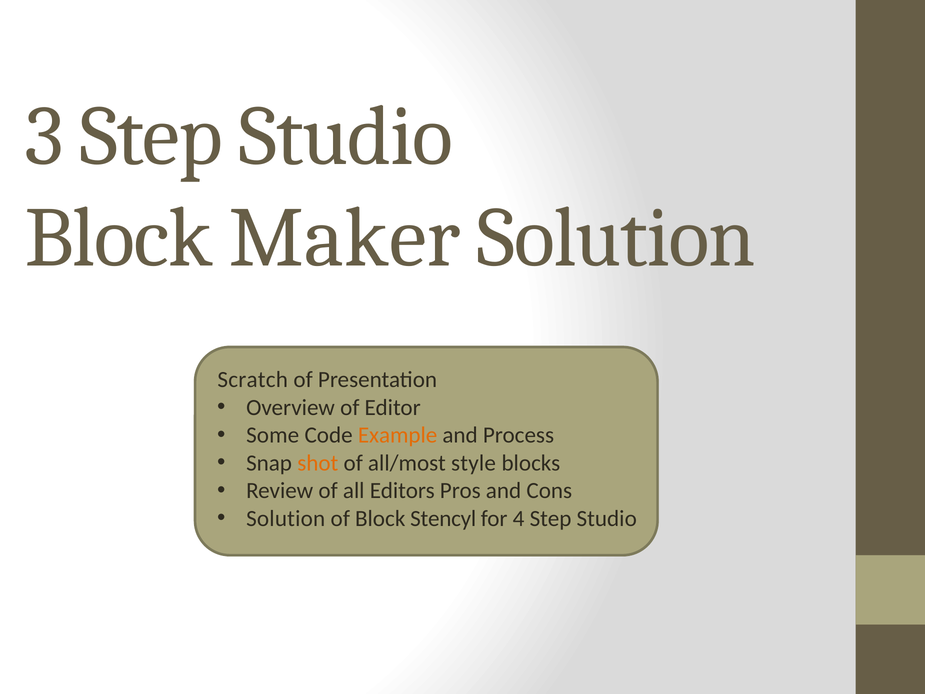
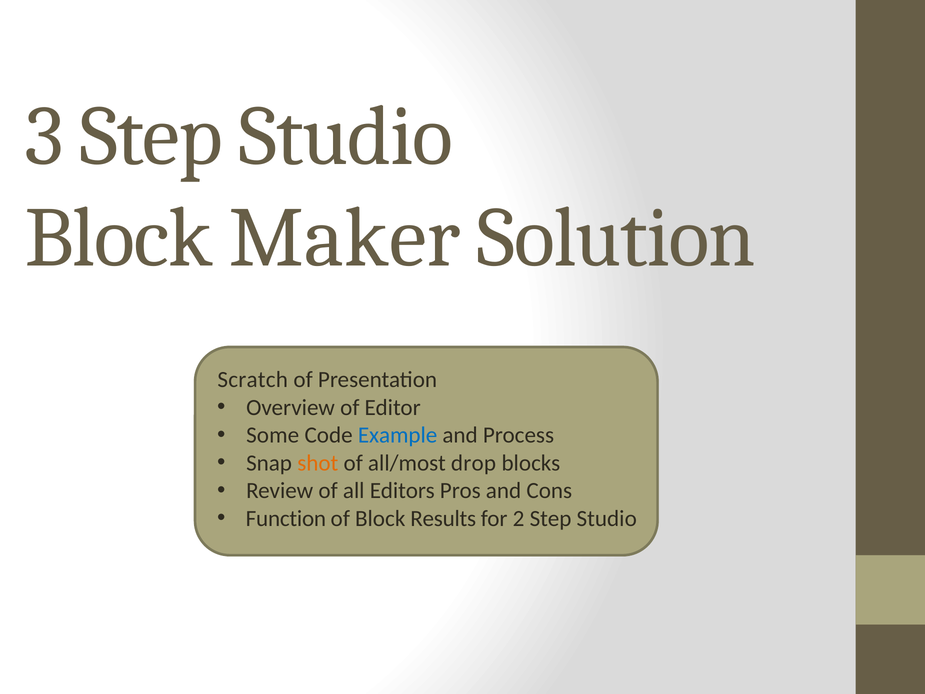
Example colour: orange -> blue (398, 435)
style: style -> drop (474, 463)
Solution: Solution -> Function (286, 518)
Stencyl: Stencyl -> Results (443, 518)
4: 4 -> 2 (519, 518)
